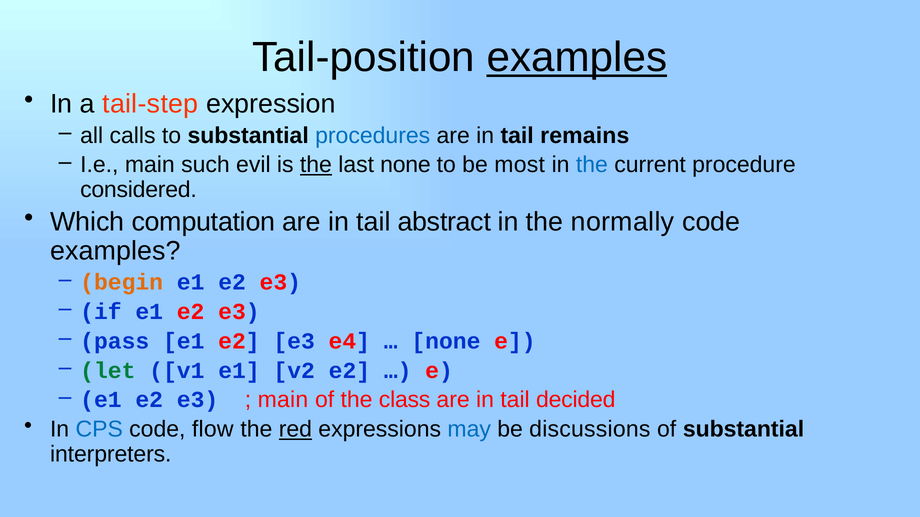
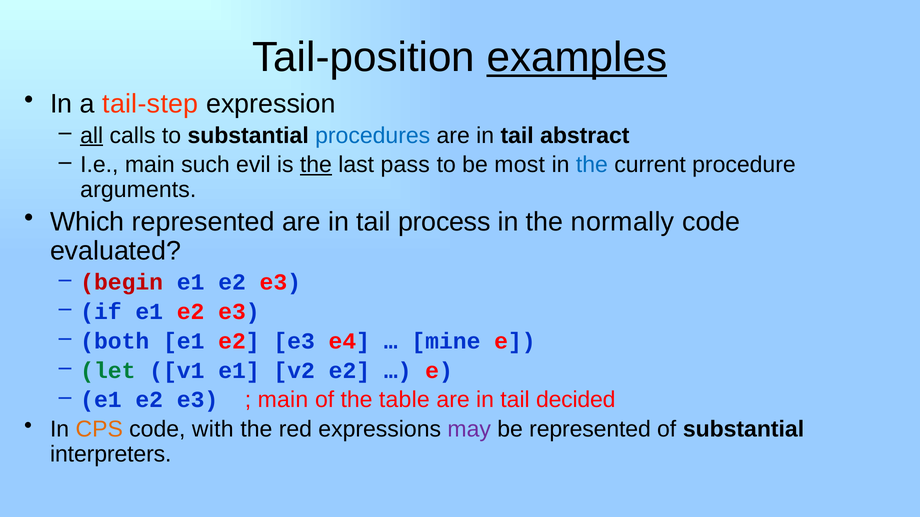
all underline: none -> present (92, 136)
remains: remains -> abstract (585, 136)
last none: none -> pass (405, 165)
considered: considered -> arguments (138, 190)
Which computation: computation -> represented (203, 222)
abstract: abstract -> process (444, 222)
examples: examples -> evaluated (116, 251)
begin colour: orange -> red (122, 283)
pass: pass -> both (115, 341)
none: none -> mine (446, 341)
class: class -> table (404, 400)
CPS colour: blue -> orange (99, 430)
flow: flow -> with (213, 430)
red underline: present -> none (295, 430)
may colour: blue -> purple (469, 430)
be discussions: discussions -> represented (590, 430)
